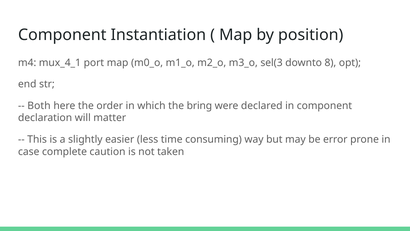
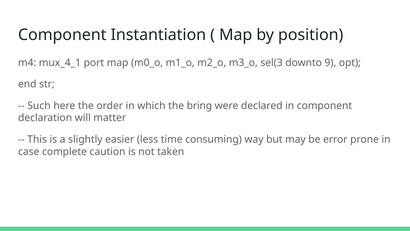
8: 8 -> 9 (330, 63)
Both: Both -> Such (39, 105)
